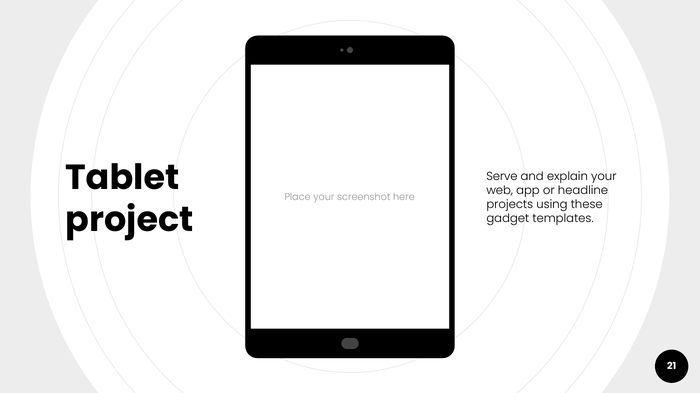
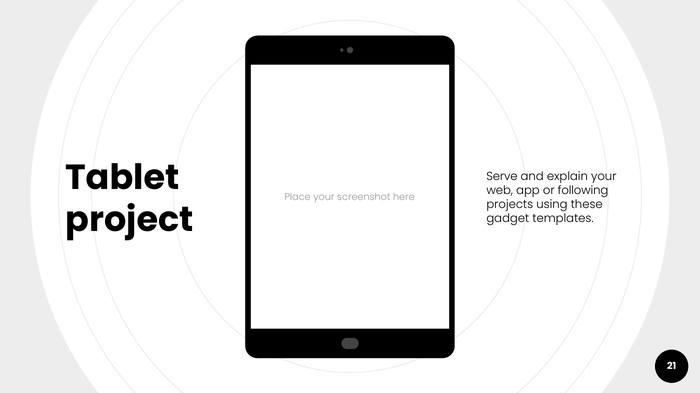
headline: headline -> following (583, 191)
